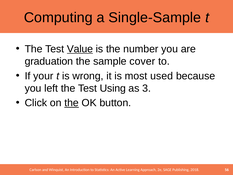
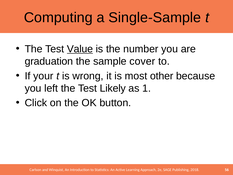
used: used -> other (162, 76)
Using: Using -> Likely (113, 88)
3: 3 -> 1 (147, 88)
the underline: present -> none (72, 103)
